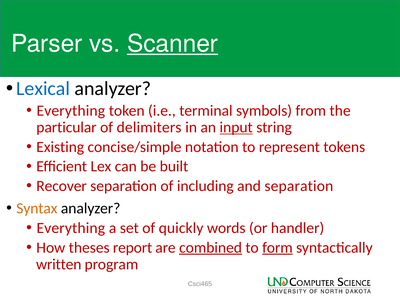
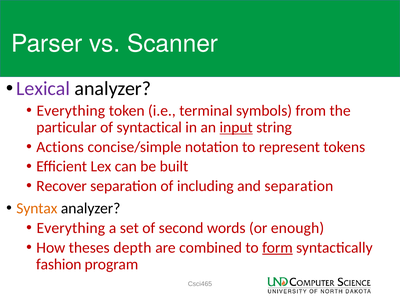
Scanner underline: present -> none (173, 44)
Lexical colour: blue -> purple (43, 89)
delimiters: delimiters -> syntactical (149, 127)
Existing: Existing -> Actions (60, 147)
quickly: quickly -> second (181, 228)
handler: handler -> enough (297, 228)
report: report -> depth (132, 248)
combined underline: present -> none (211, 248)
written: written -> fashion (59, 264)
